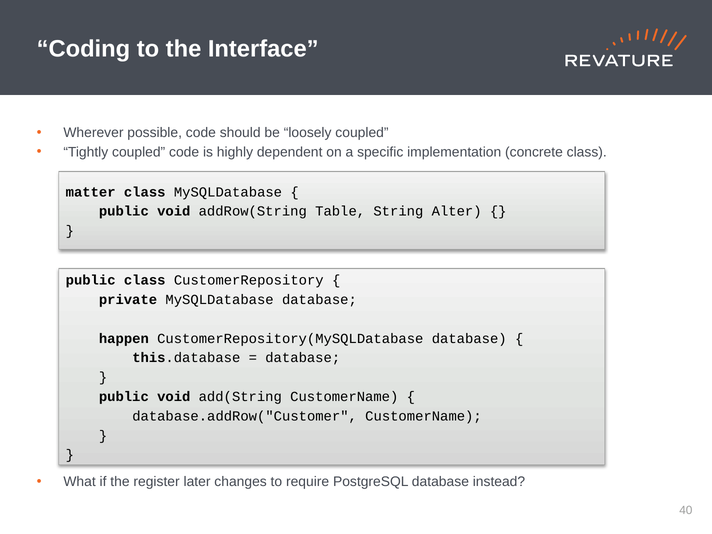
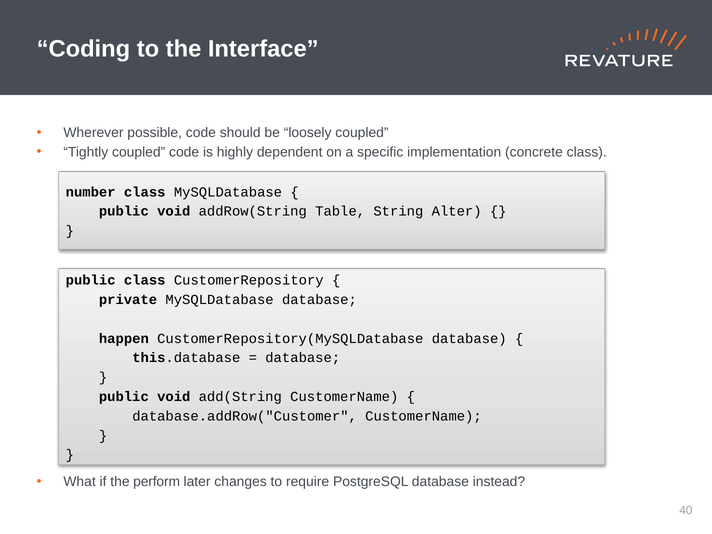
matter: matter -> number (91, 192)
register: register -> perform (157, 482)
